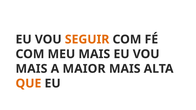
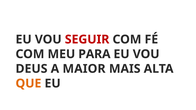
SEGUIR colour: orange -> red (87, 40)
MEU MAIS: MAIS -> PARA (94, 54)
MAIS: MAIS -> DEUS (32, 69)
